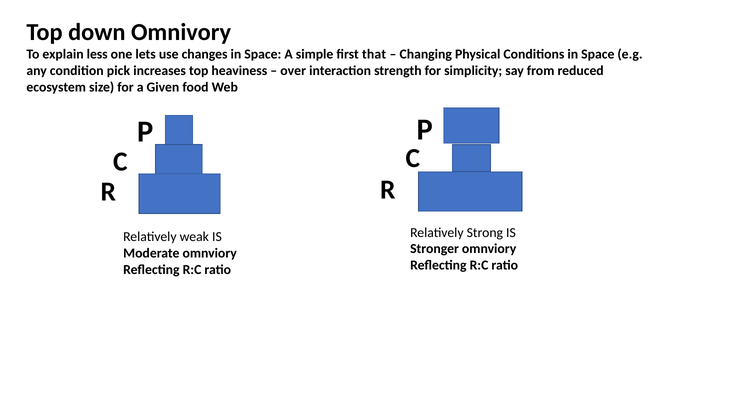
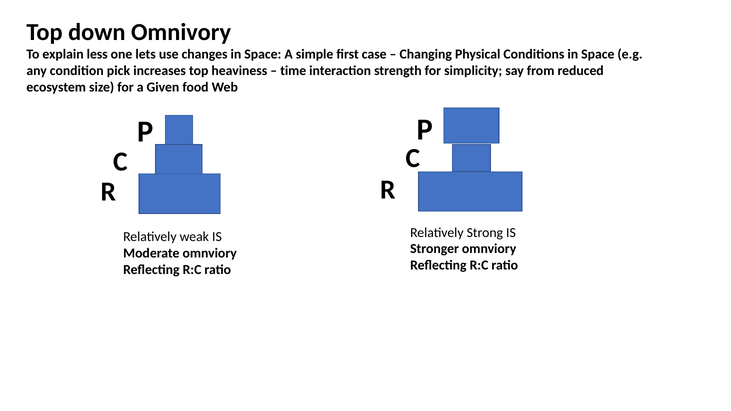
that: that -> case (374, 54)
over: over -> time (293, 71)
